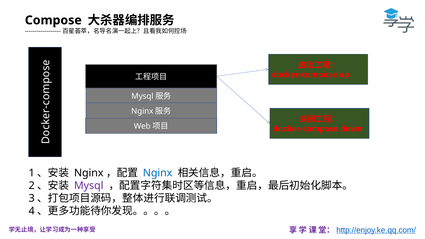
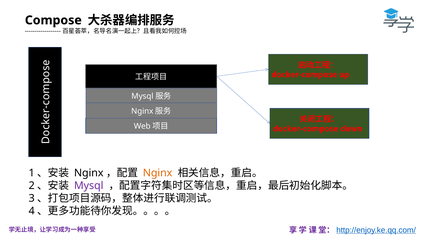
Nginx colour: blue -> orange (158, 173)
